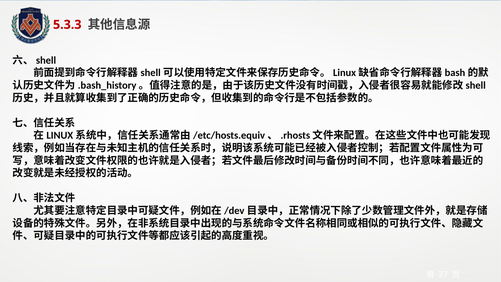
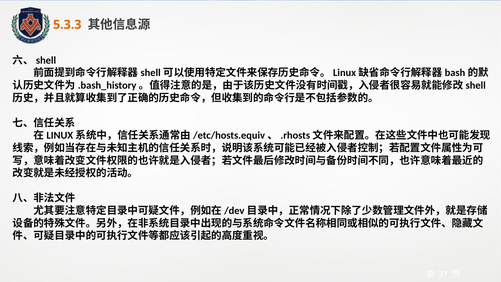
5.3.3 colour: red -> orange (67, 25)
